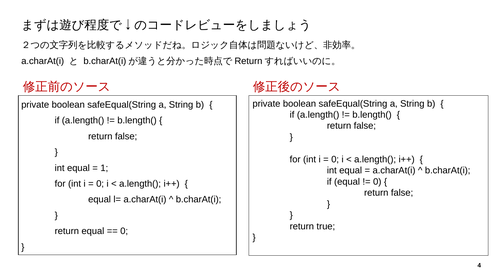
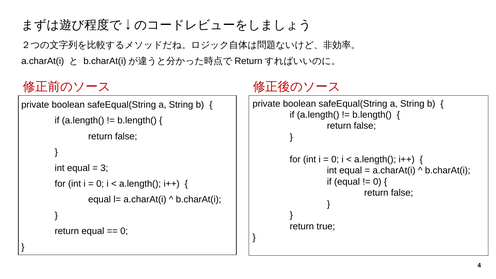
1: 1 -> 3 (104, 168)
